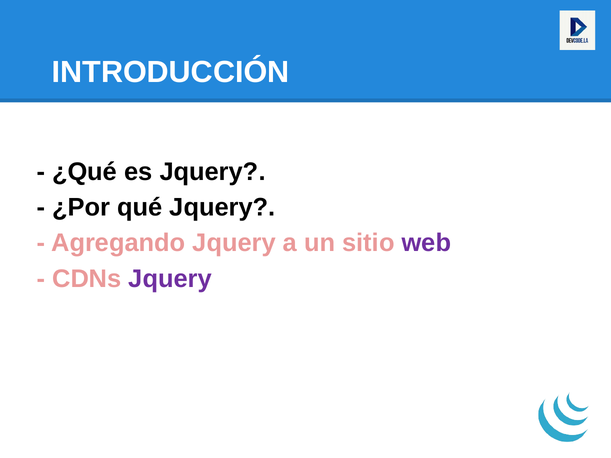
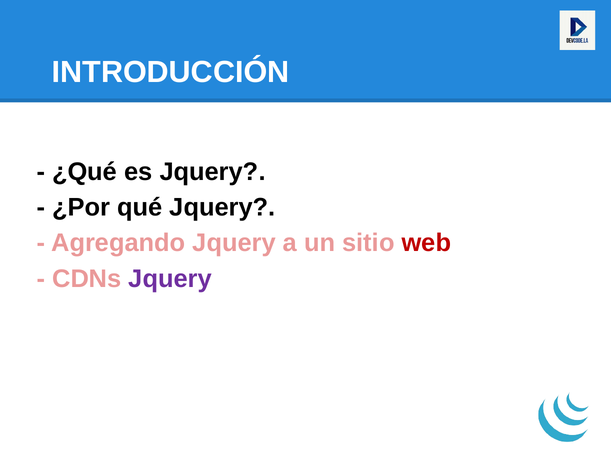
web colour: purple -> red (426, 243)
